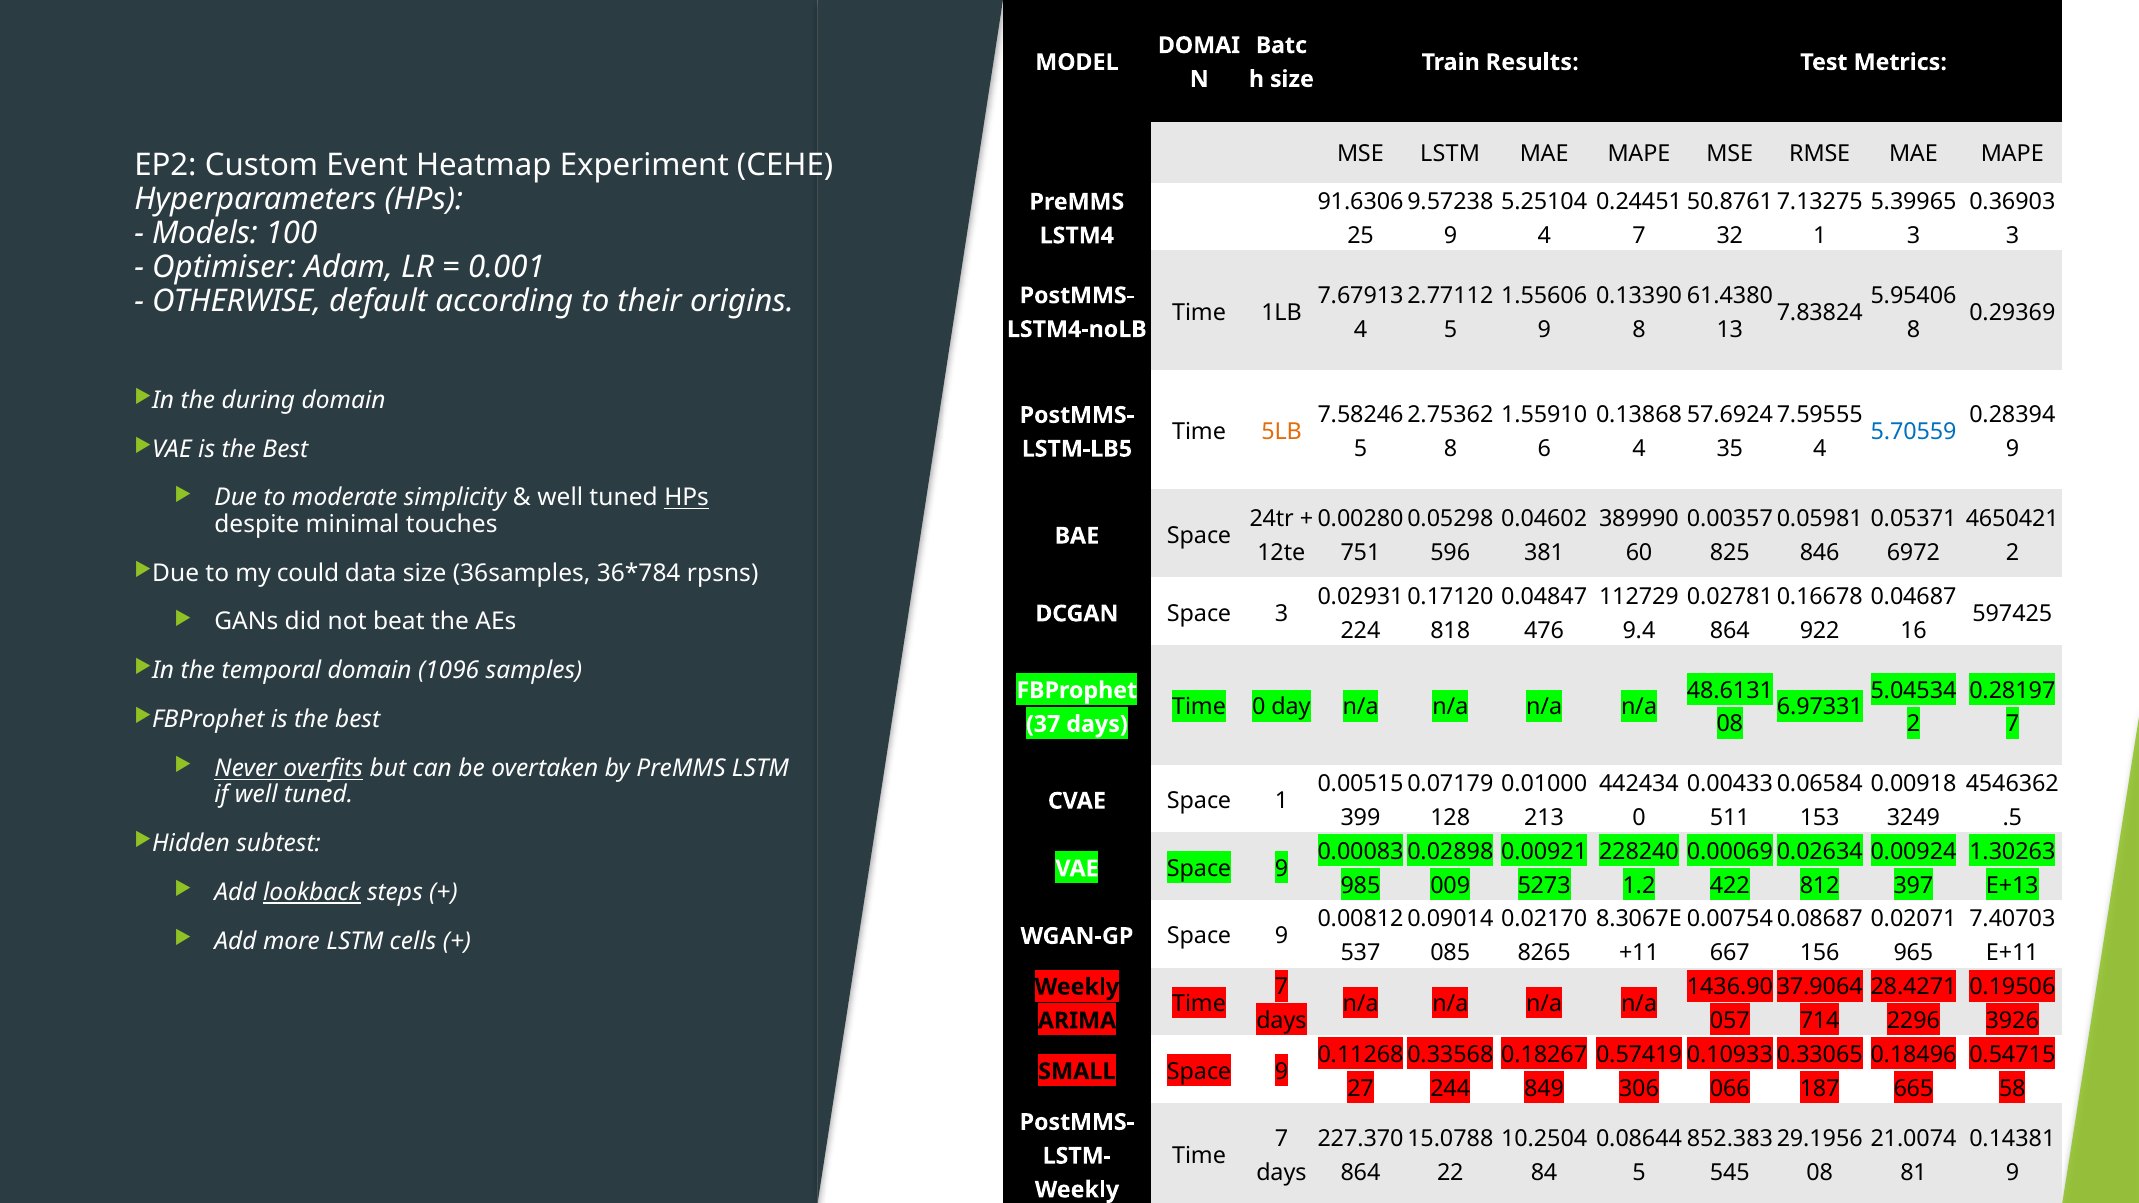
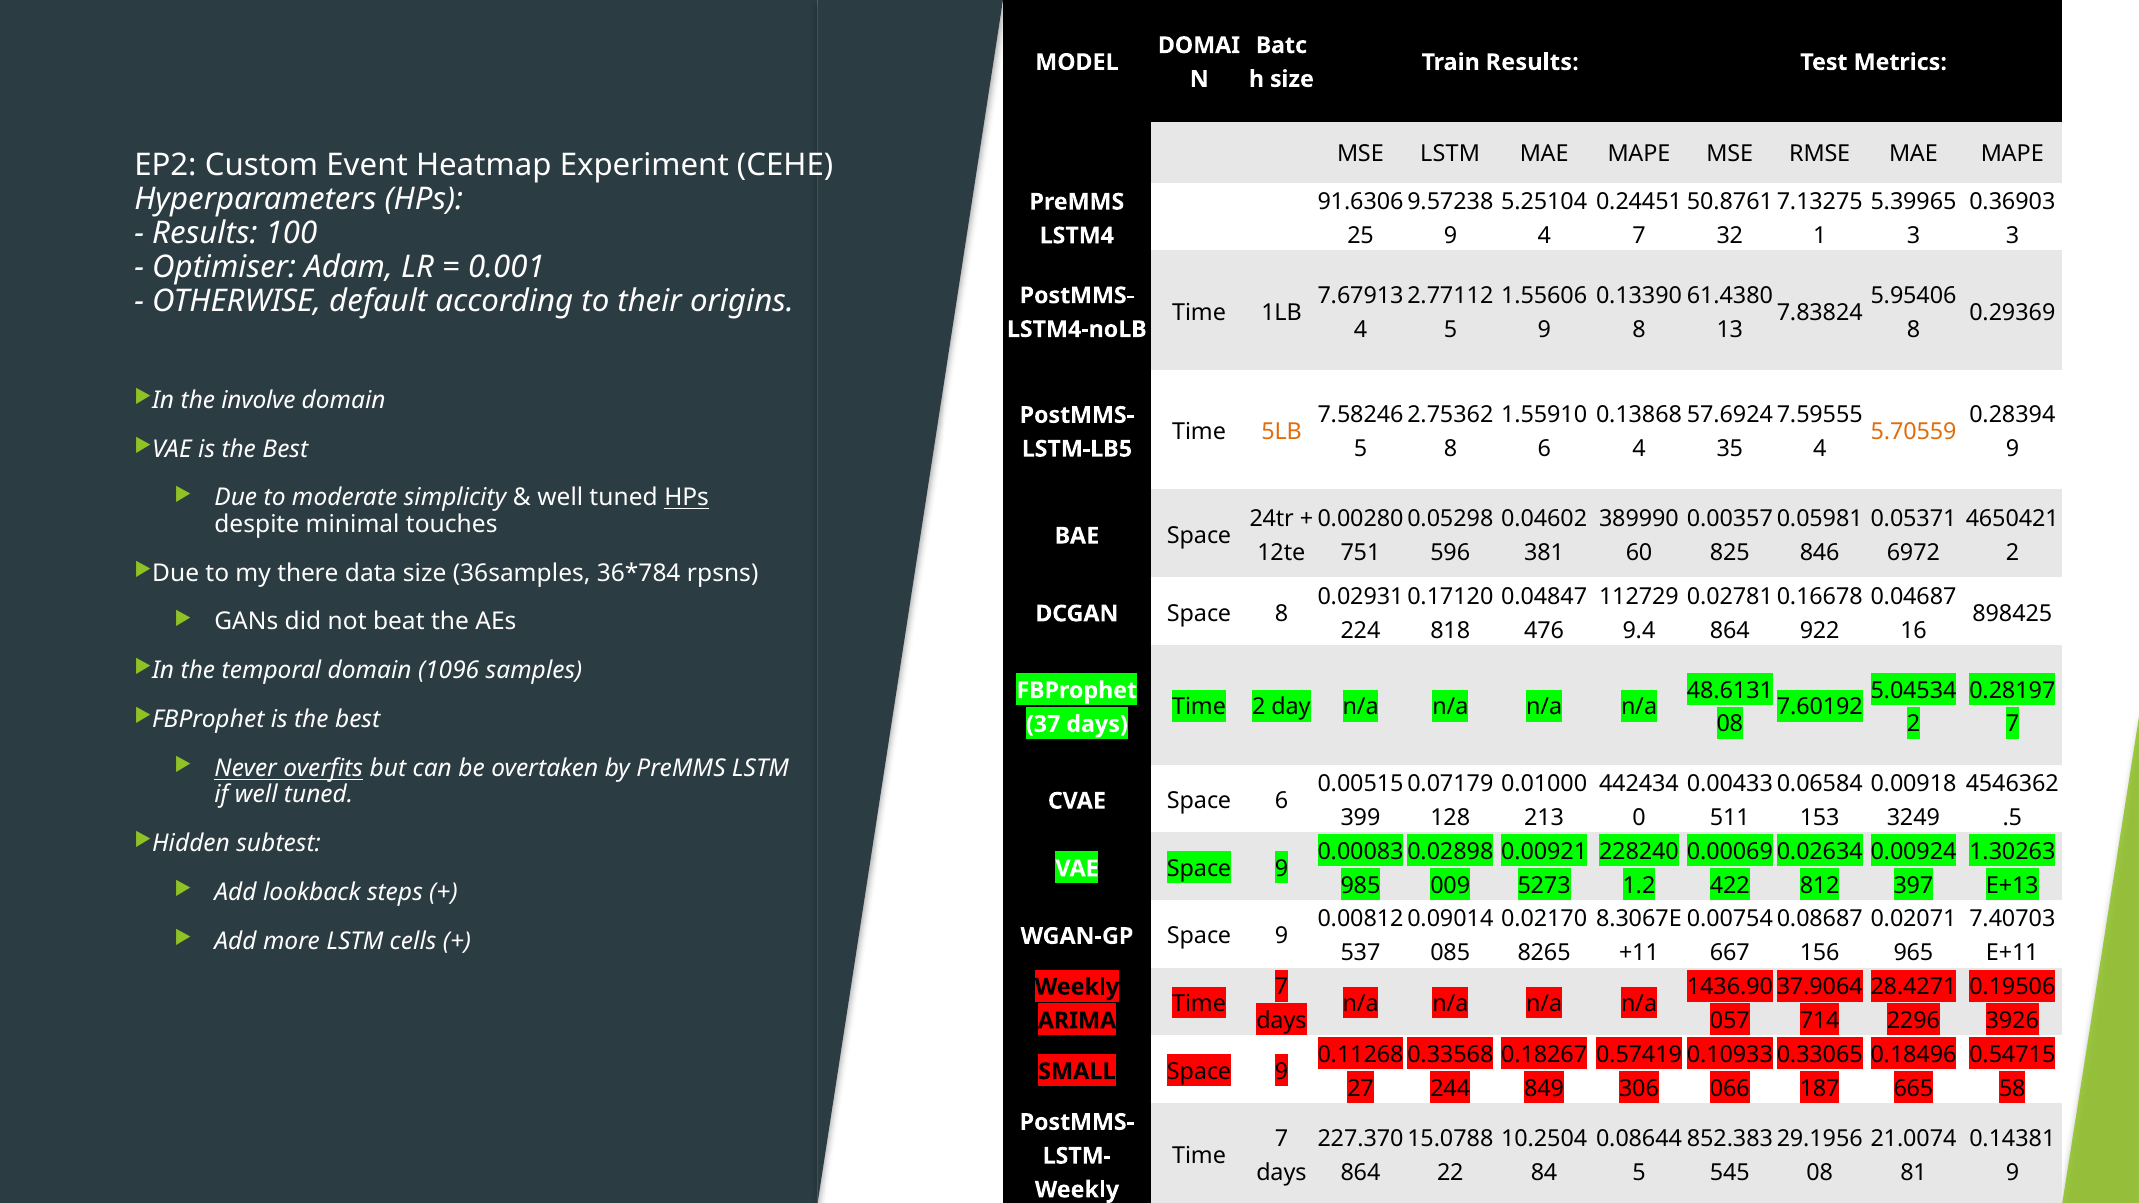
Models: Models -> Results (205, 233)
during: during -> involve (259, 400)
5.70559 colour: blue -> orange (1914, 432)
could: could -> there (308, 573)
597425: 597425 -> 898425 (2012, 614)
Space 3: 3 -> 8 (1282, 614)
Time 0: 0 -> 2 (1259, 707)
6.97331: 6.97331 -> 7.60192 (1820, 707)
Space 1: 1 -> 6 (1282, 801)
lookback underline: present -> none (312, 893)
